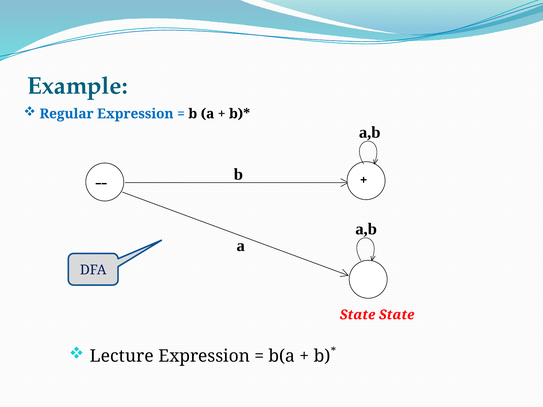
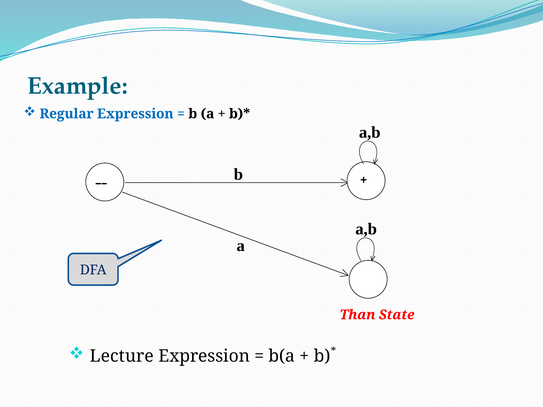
State: State -> Than (357, 315)
